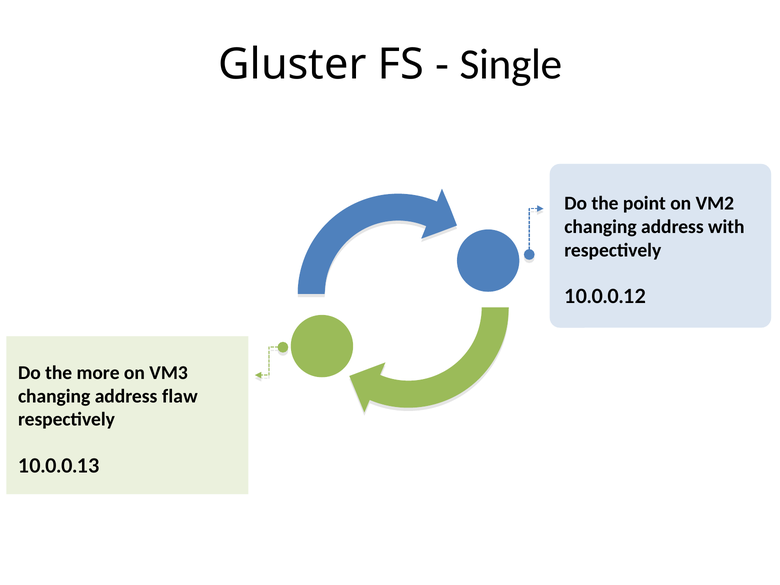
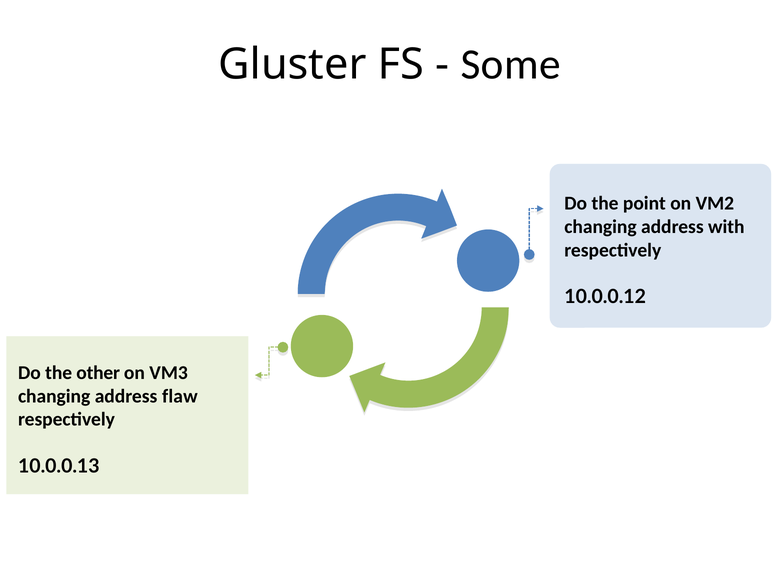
Single: Single -> Some (511, 64)
more: more -> other (98, 373)
